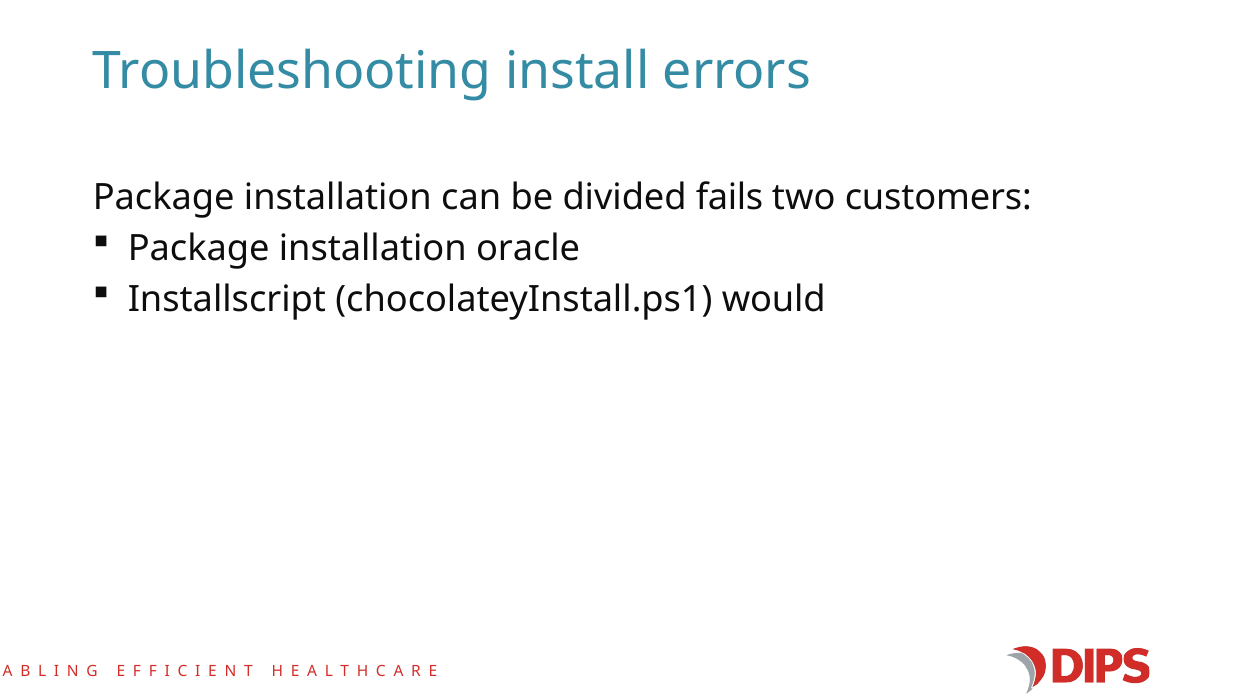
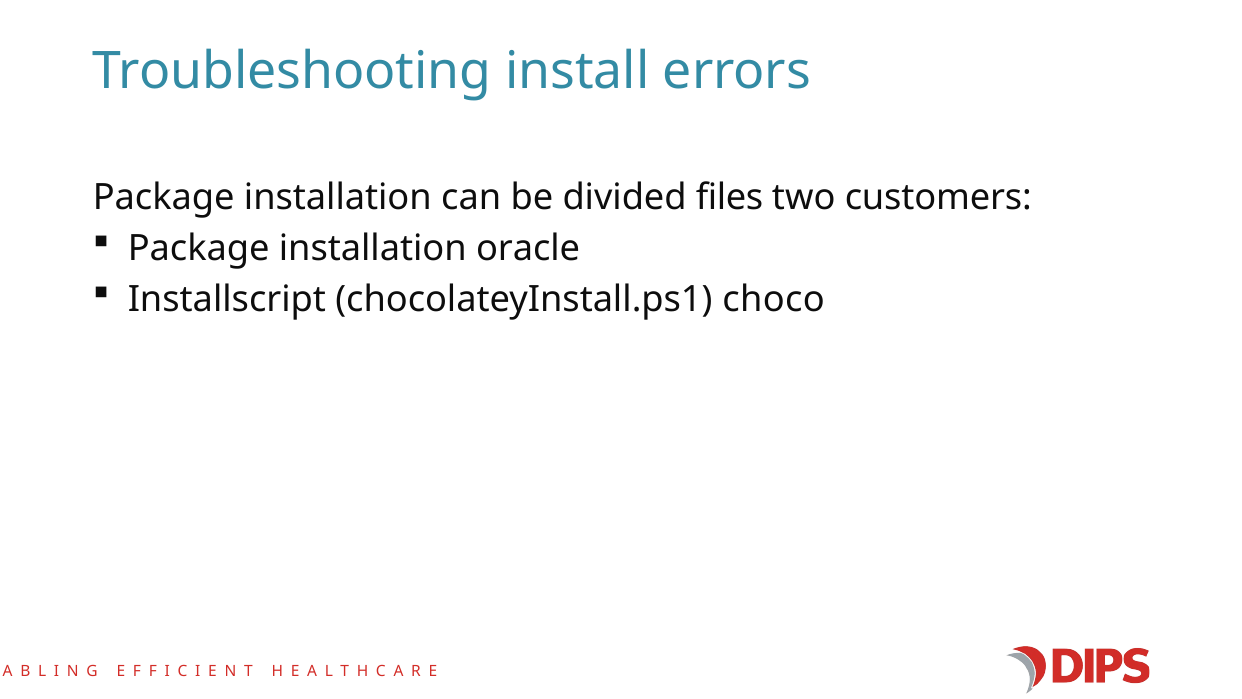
fails: fails -> files (730, 198)
would: would -> choco (774, 299)
